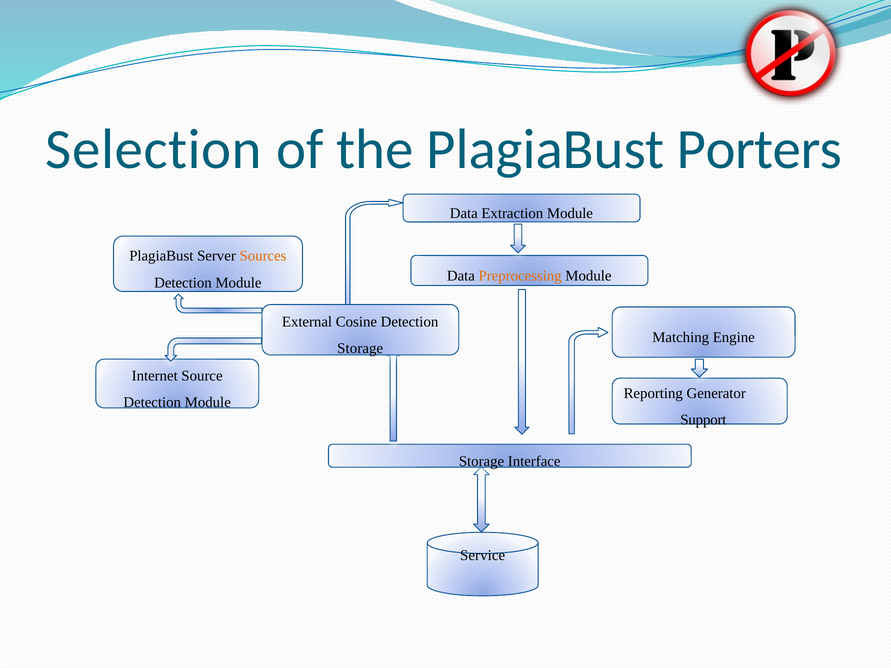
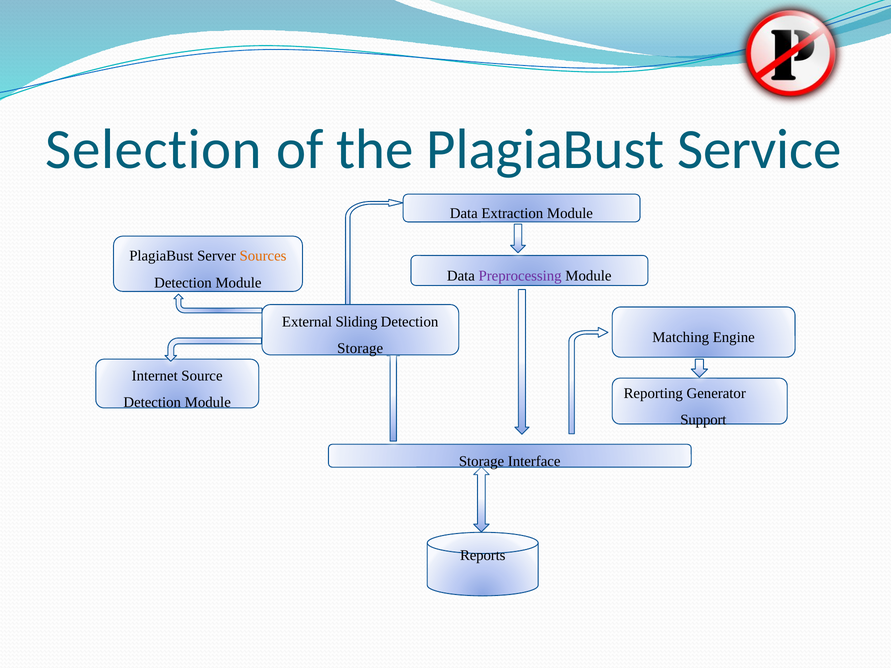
Porters: Porters -> Service (759, 150)
Preprocessing colour: orange -> purple (520, 276)
Cosine: Cosine -> Sliding (356, 322)
Service: Service -> Reports (483, 555)
